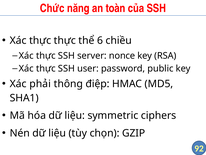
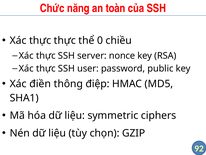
6: 6 -> 0 (100, 40)
phải: phải -> điền (40, 84)
